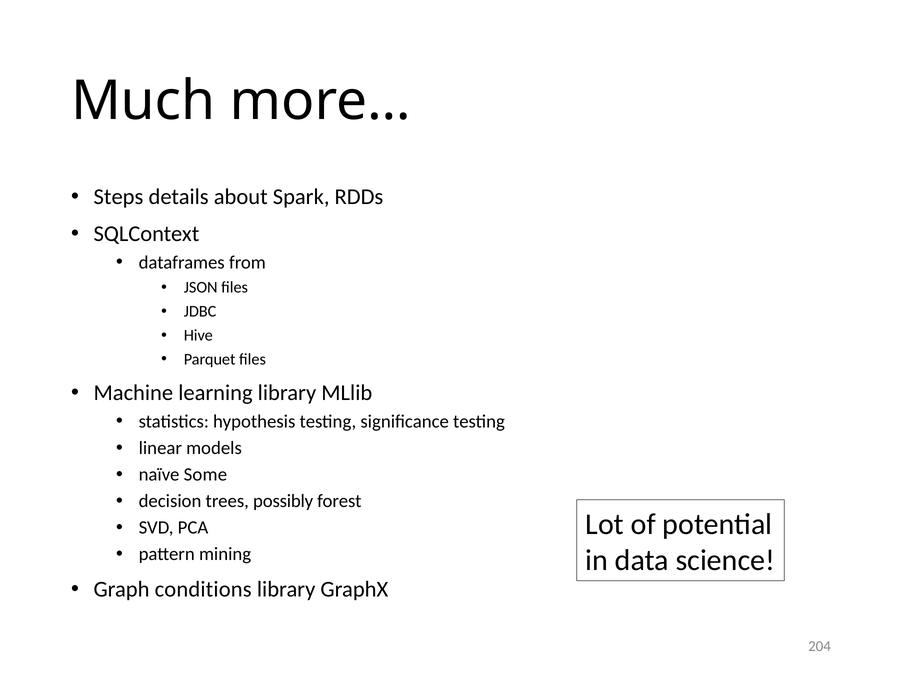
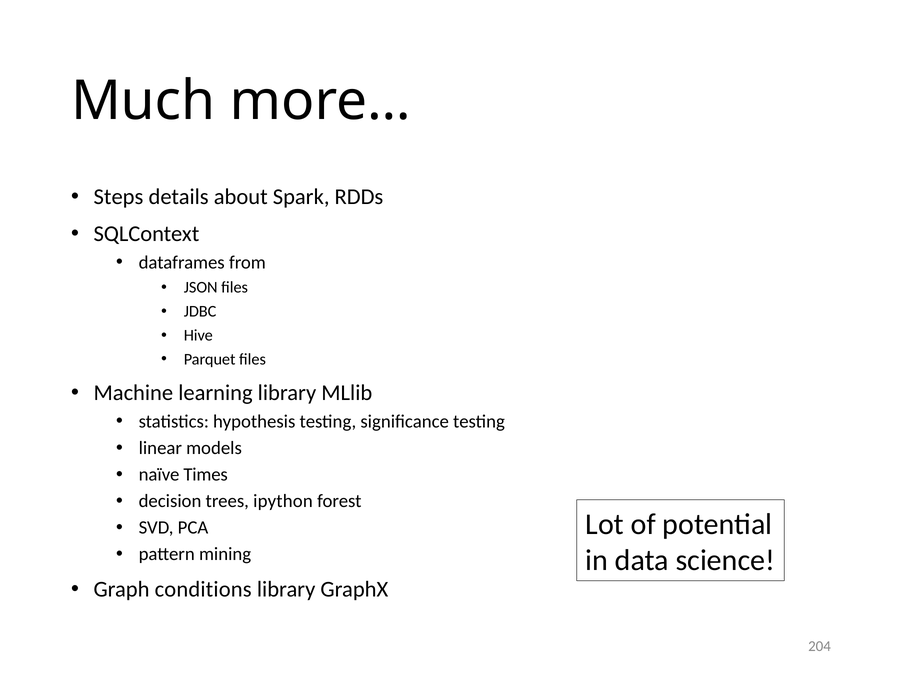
Some: Some -> Times (206, 474)
possibly: possibly -> ipython (283, 501)
